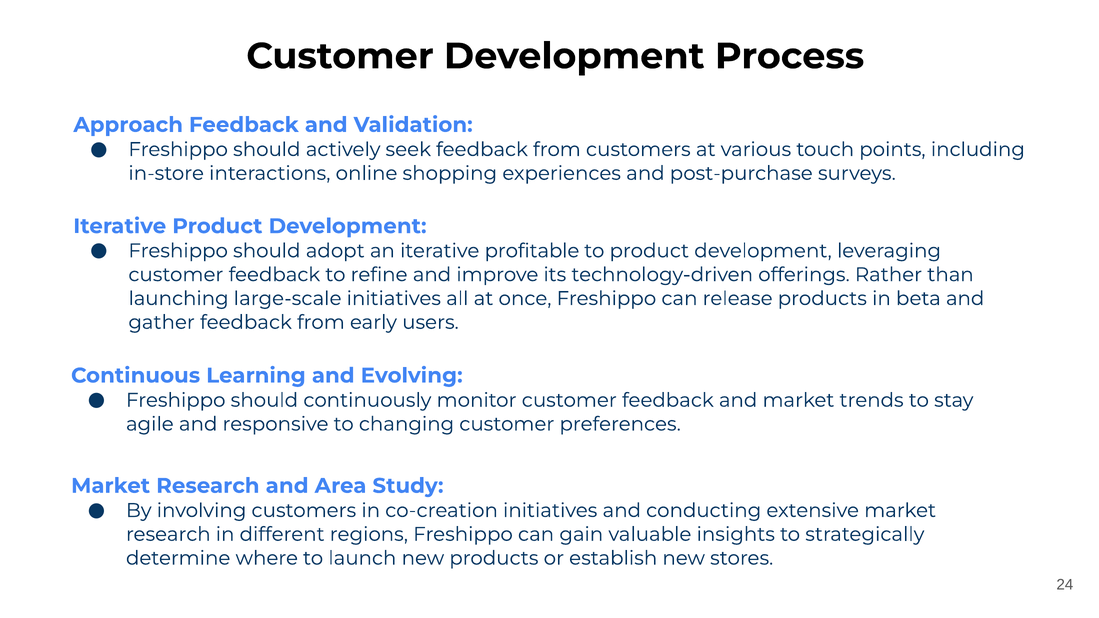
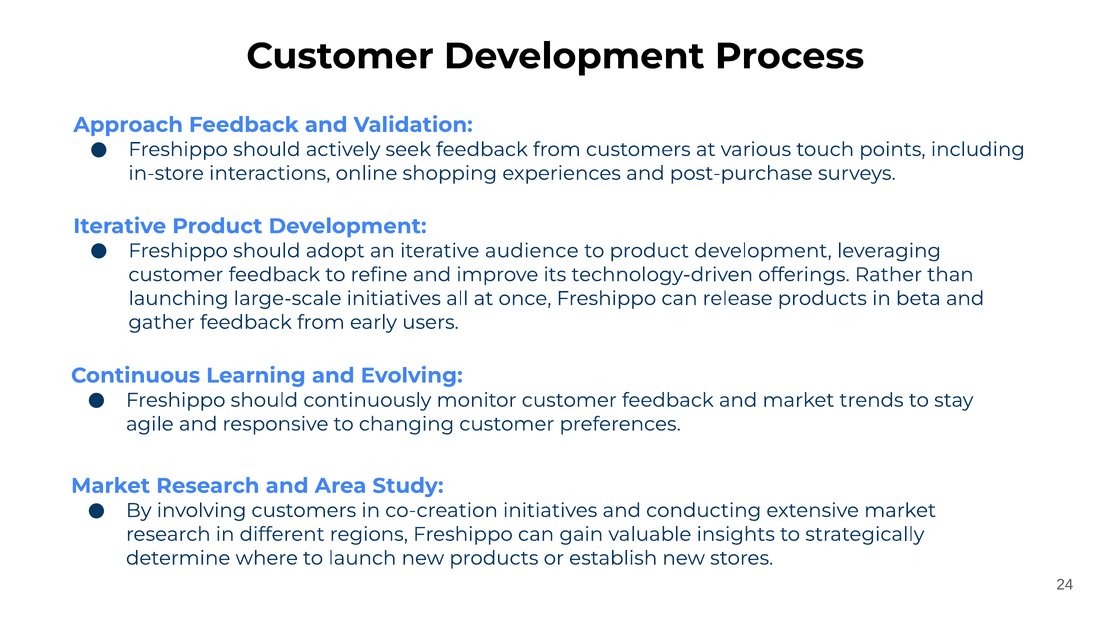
profitable: profitable -> audience (532, 251)
